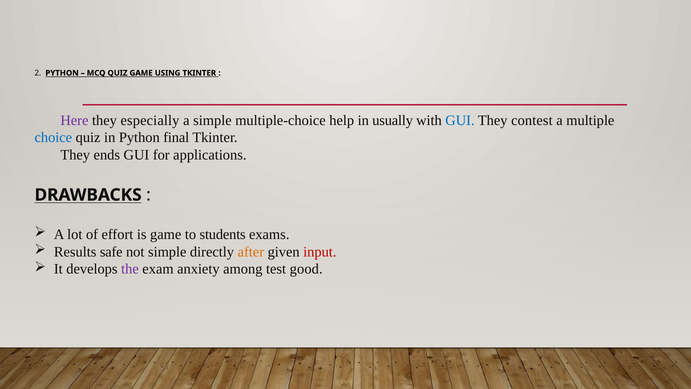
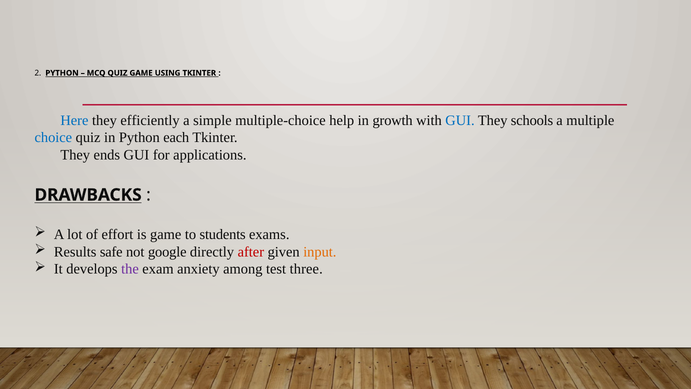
Here colour: purple -> blue (74, 120)
especially: especially -> efficiently (150, 120)
usually: usually -> growth (393, 120)
contest: contest -> schools (532, 120)
final: final -> each (176, 138)
not simple: simple -> google (167, 252)
after colour: orange -> red (251, 252)
input colour: red -> orange (320, 252)
good: good -> three (306, 269)
